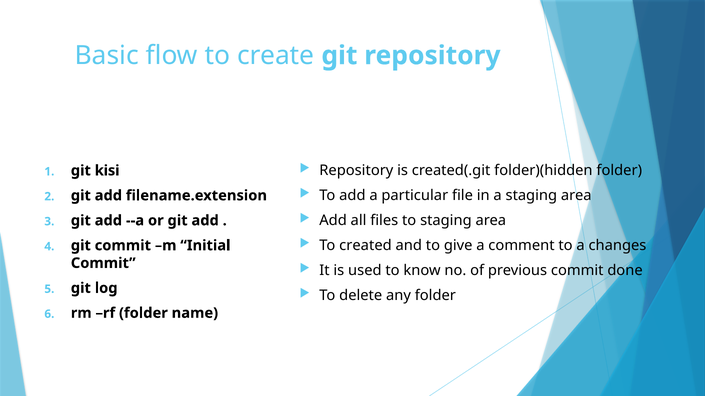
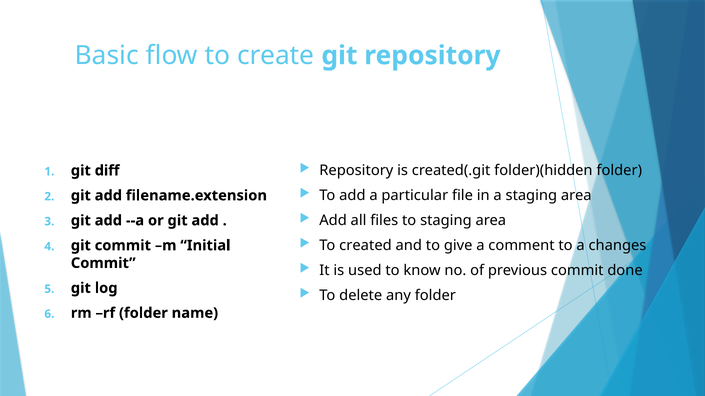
kisi: kisi -> diff (107, 171)
